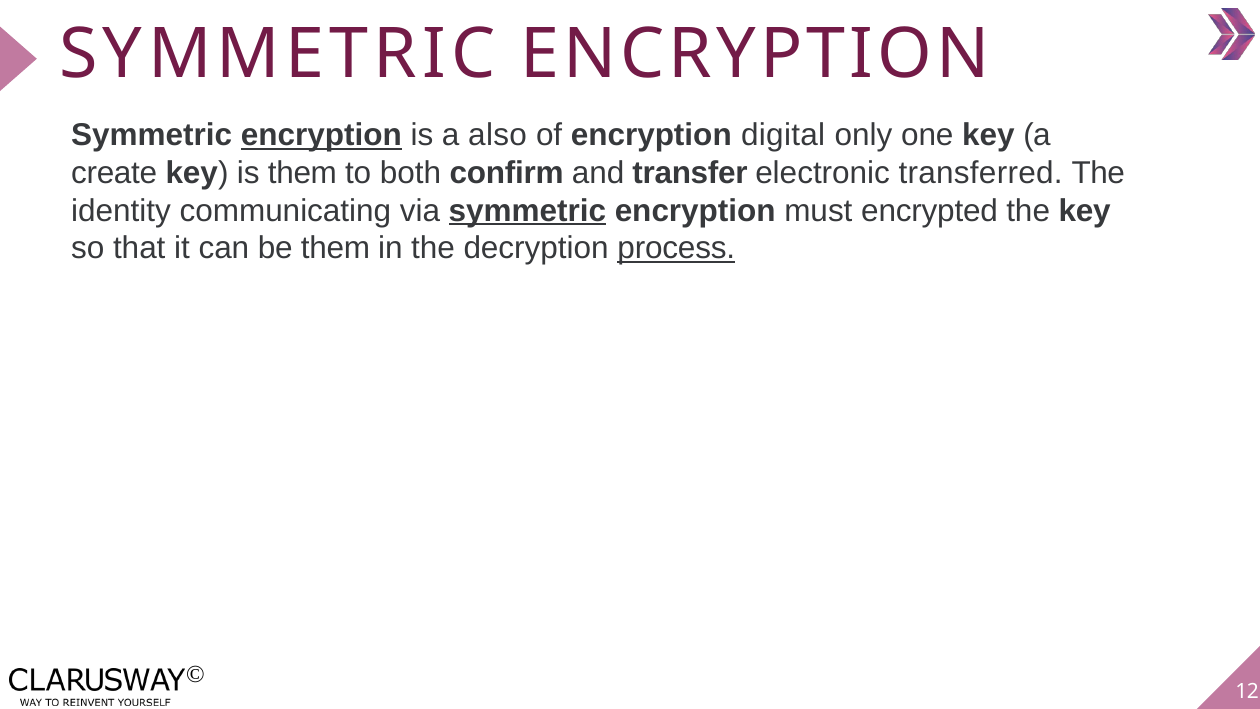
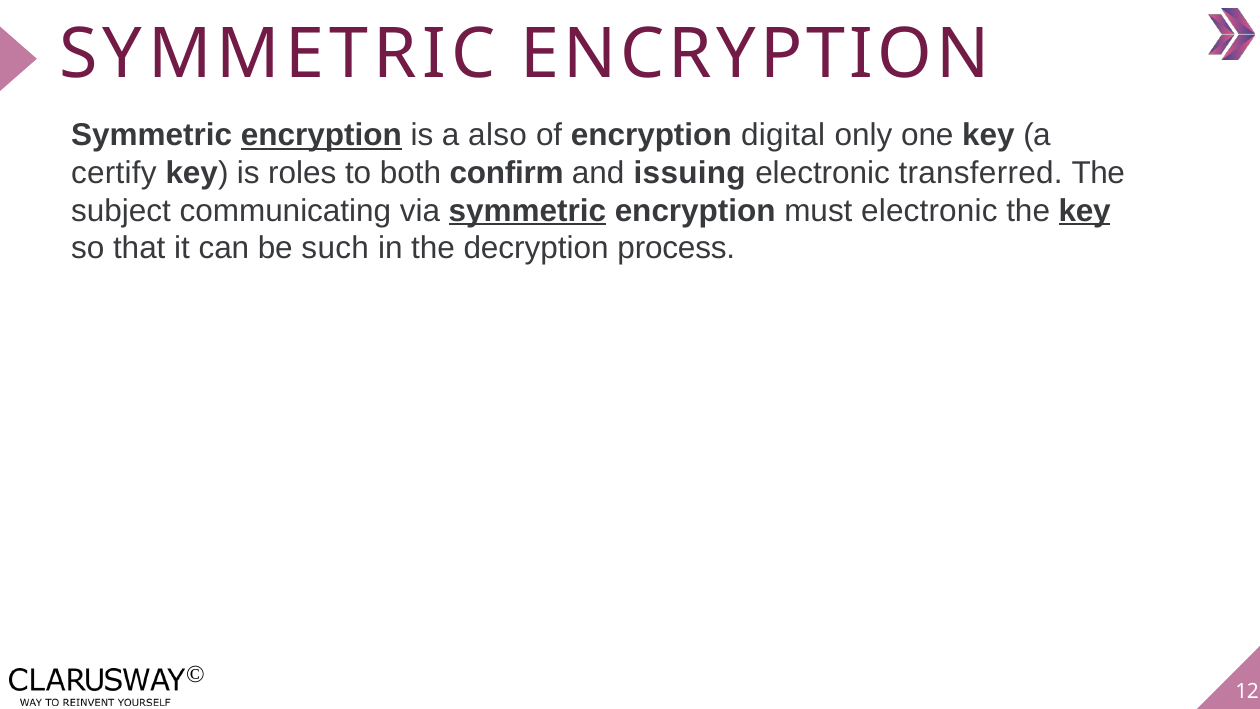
create: create -> certify (114, 173)
is them: them -> roles (302, 173)
transfer: transfer -> issuing (690, 173)
identity: identity -> subject (121, 211)
must encrypted: encrypted -> electronic (929, 211)
key underline: none -> present (1085, 211)
be them: them -> such (335, 248)
process underline: present -> none (676, 248)
